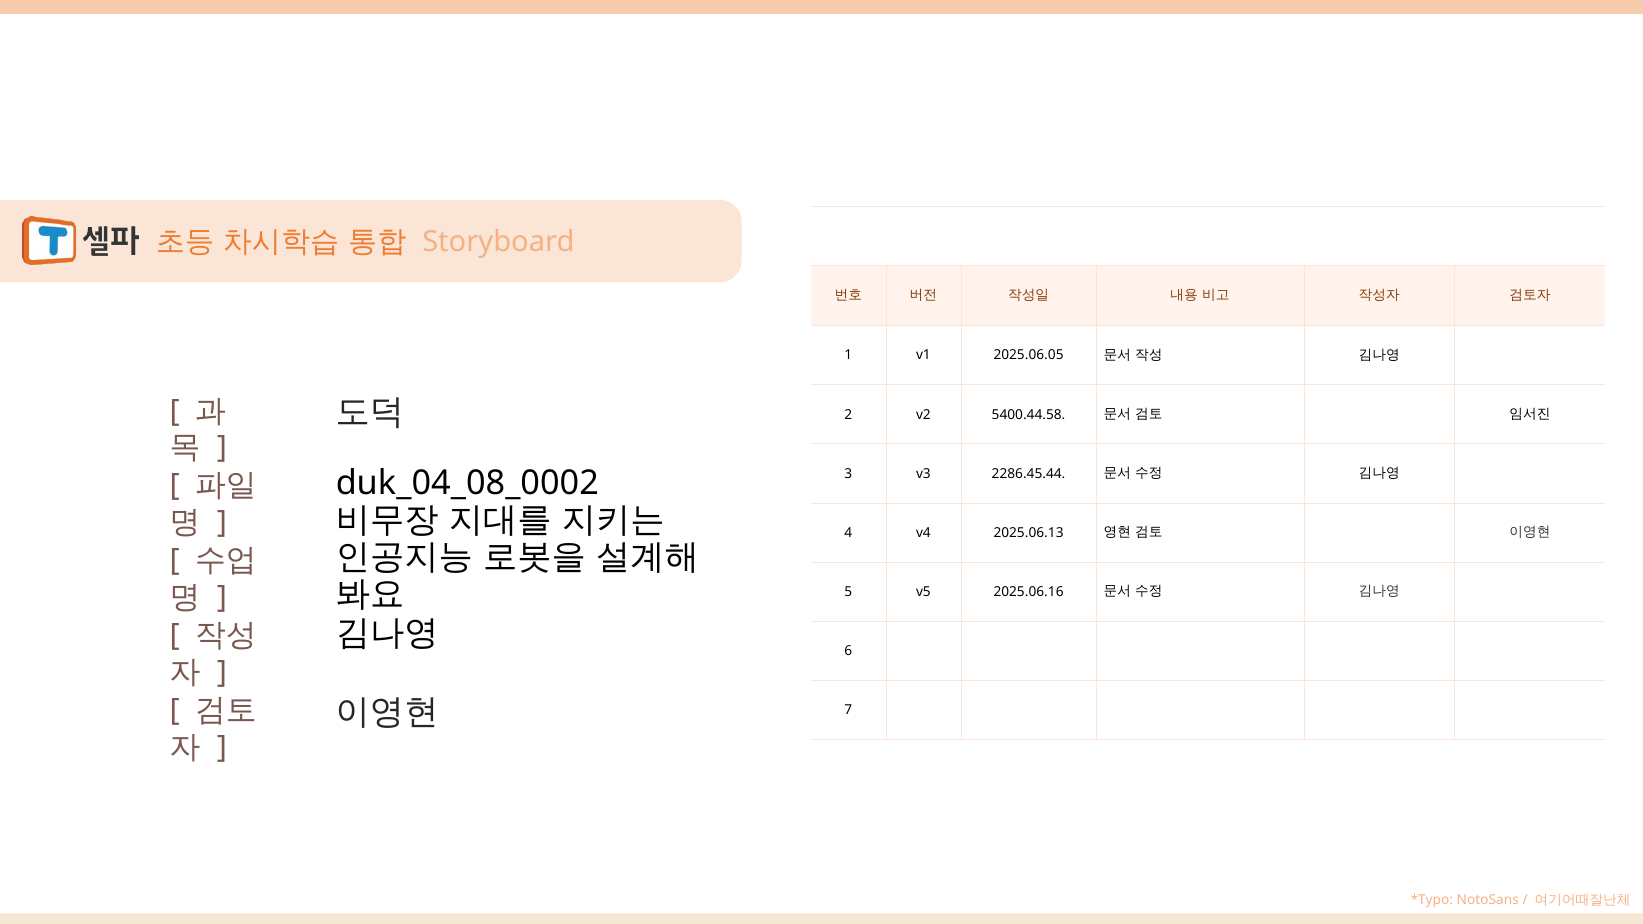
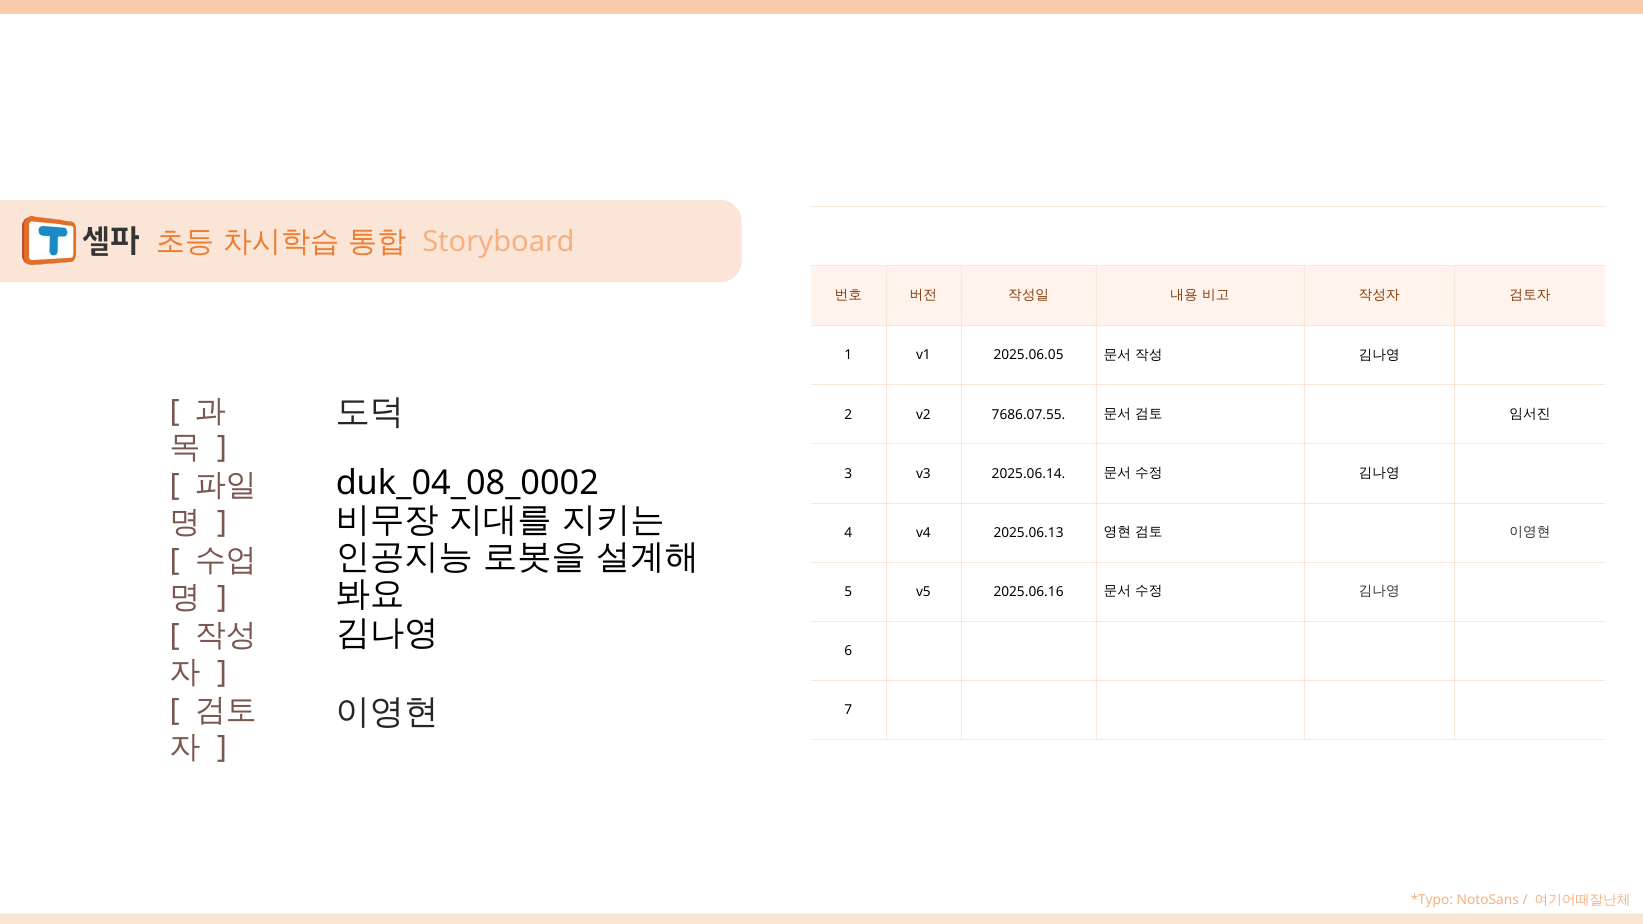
5400.44.58: 5400.44.58 -> 7686.07.55 (1029, 415)
2286.45.44: 2286.45.44 -> 2025.06.14 (1029, 474)
